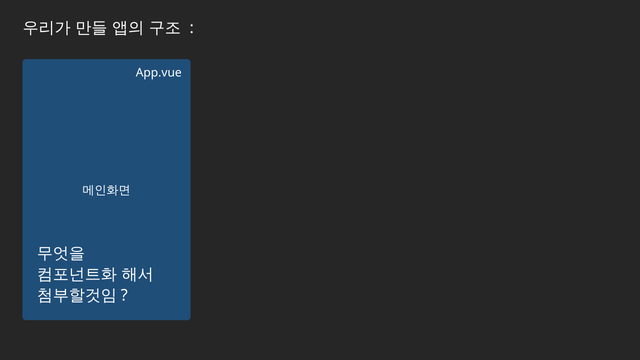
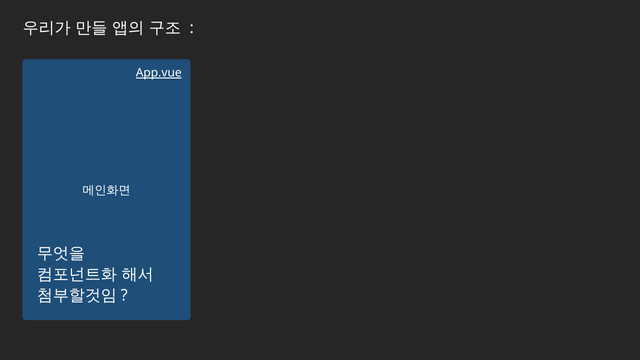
App.vue underline: none -> present (159, 73)
